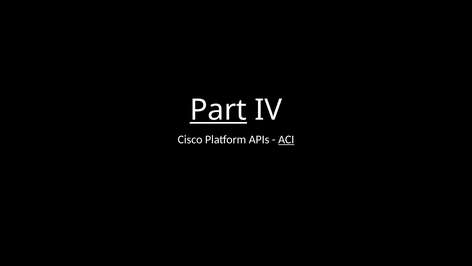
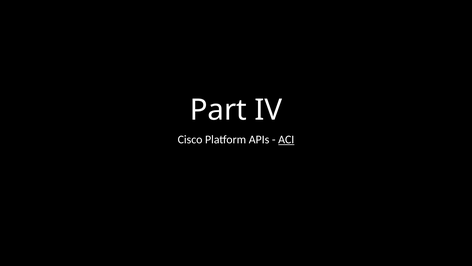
Part underline: present -> none (218, 110)
